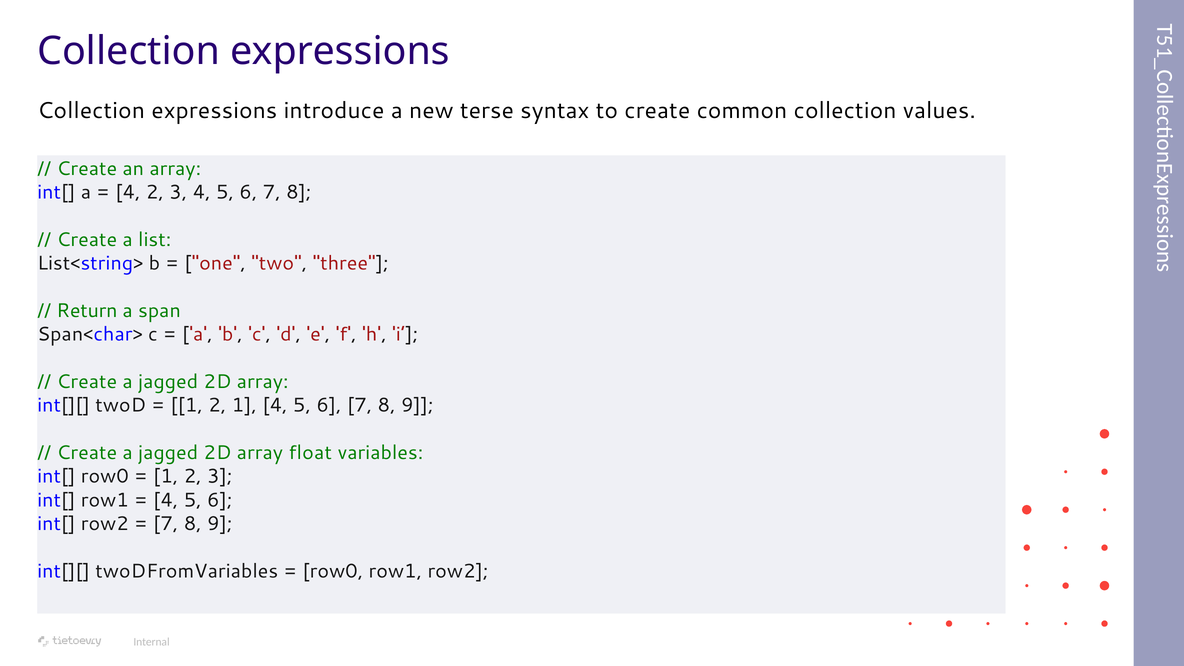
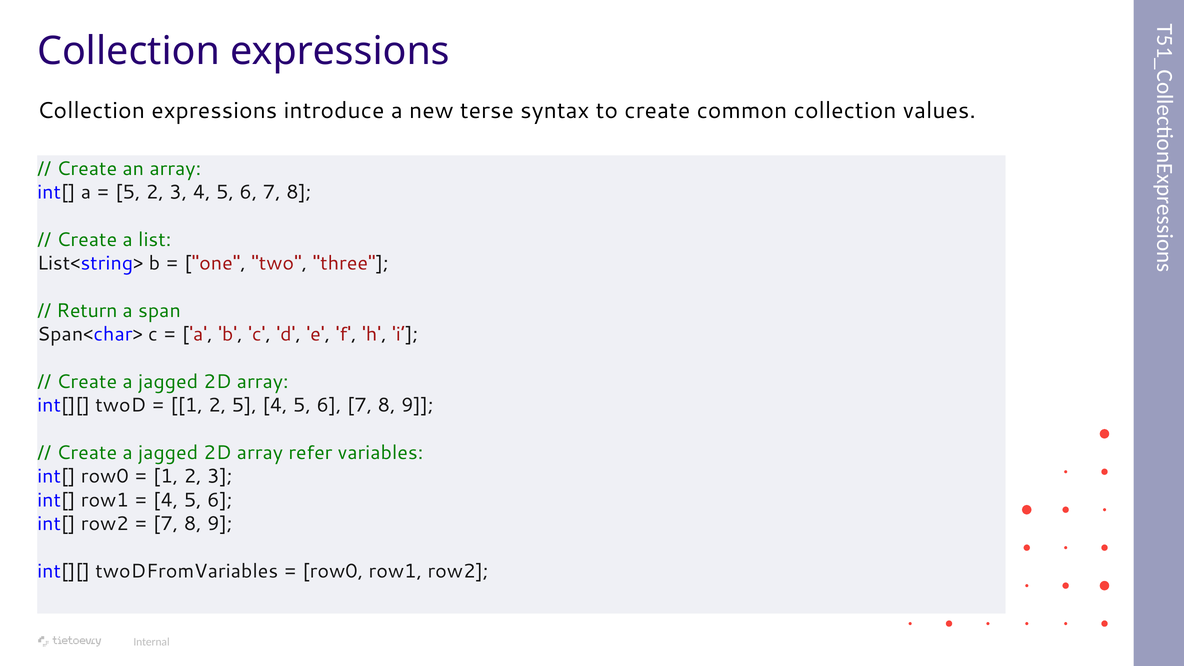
4: 4 -> 5 (128, 192)
2 1: 1 -> 5 (244, 405)
float: float -> refer (310, 453)
